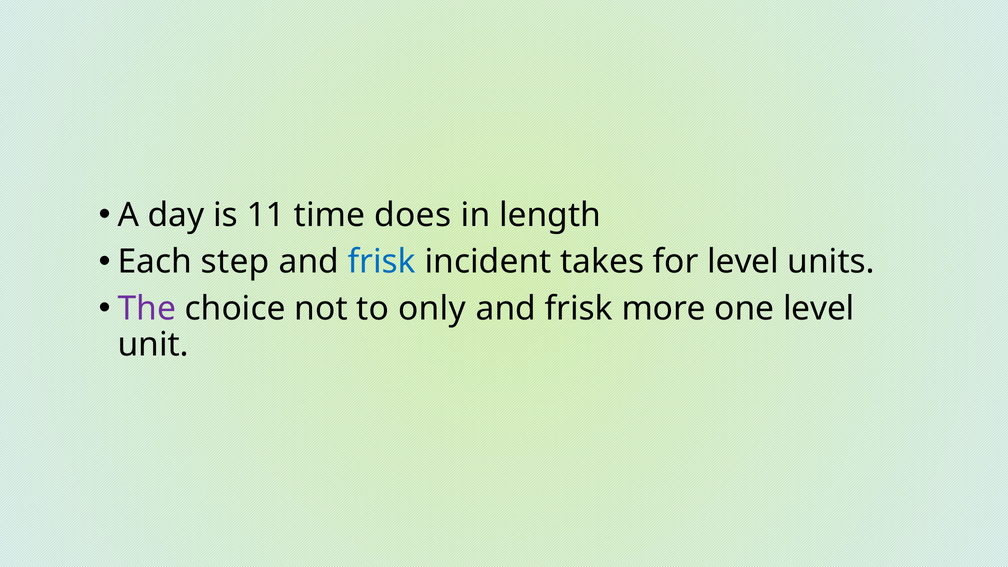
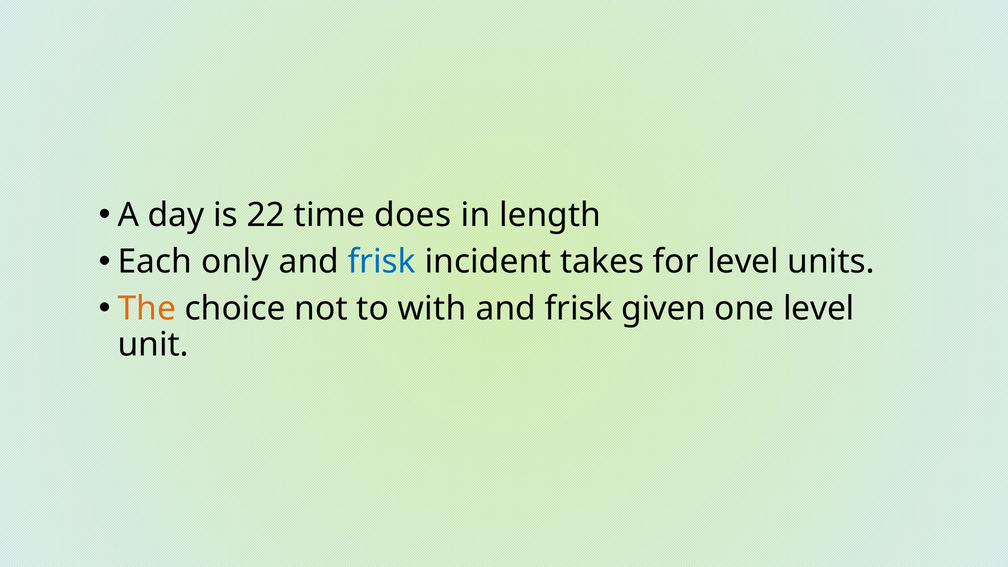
11: 11 -> 22 (266, 215)
step: step -> only (235, 262)
The colour: purple -> orange (147, 309)
only: only -> with (432, 309)
more: more -> given (664, 309)
